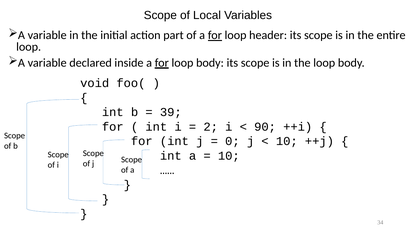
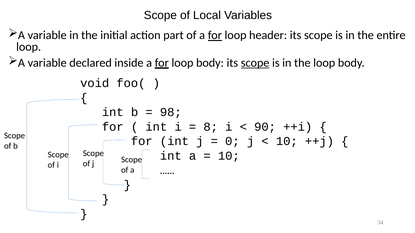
scope underline: none -> present (255, 63)
39: 39 -> 98 (171, 112)
2: 2 -> 8 (211, 127)
